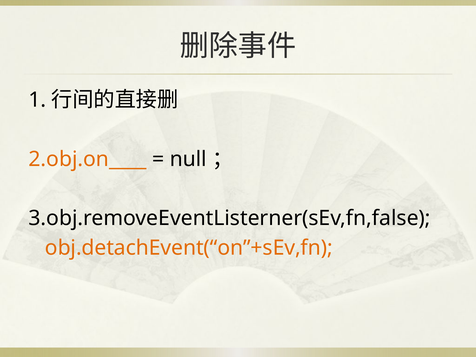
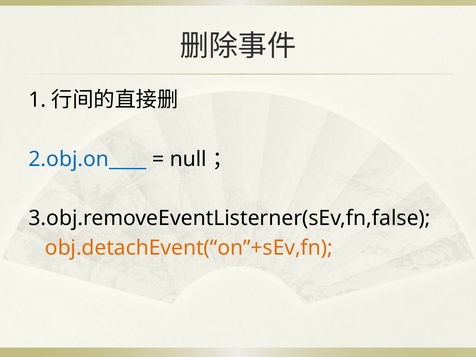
2.obj.on____ colour: orange -> blue (88, 159)
